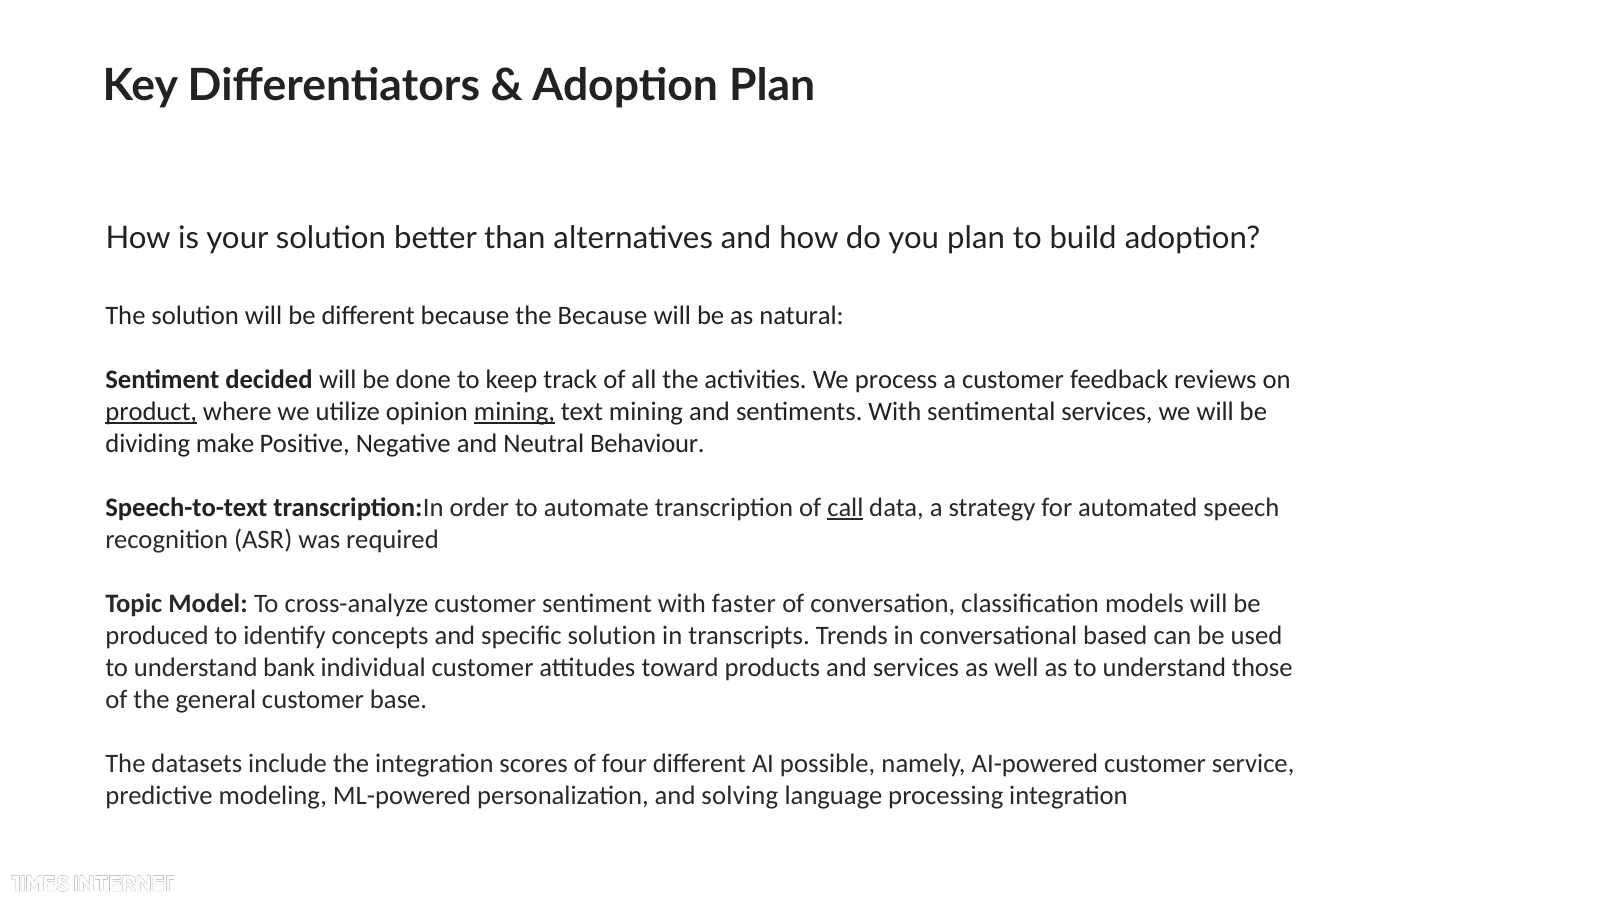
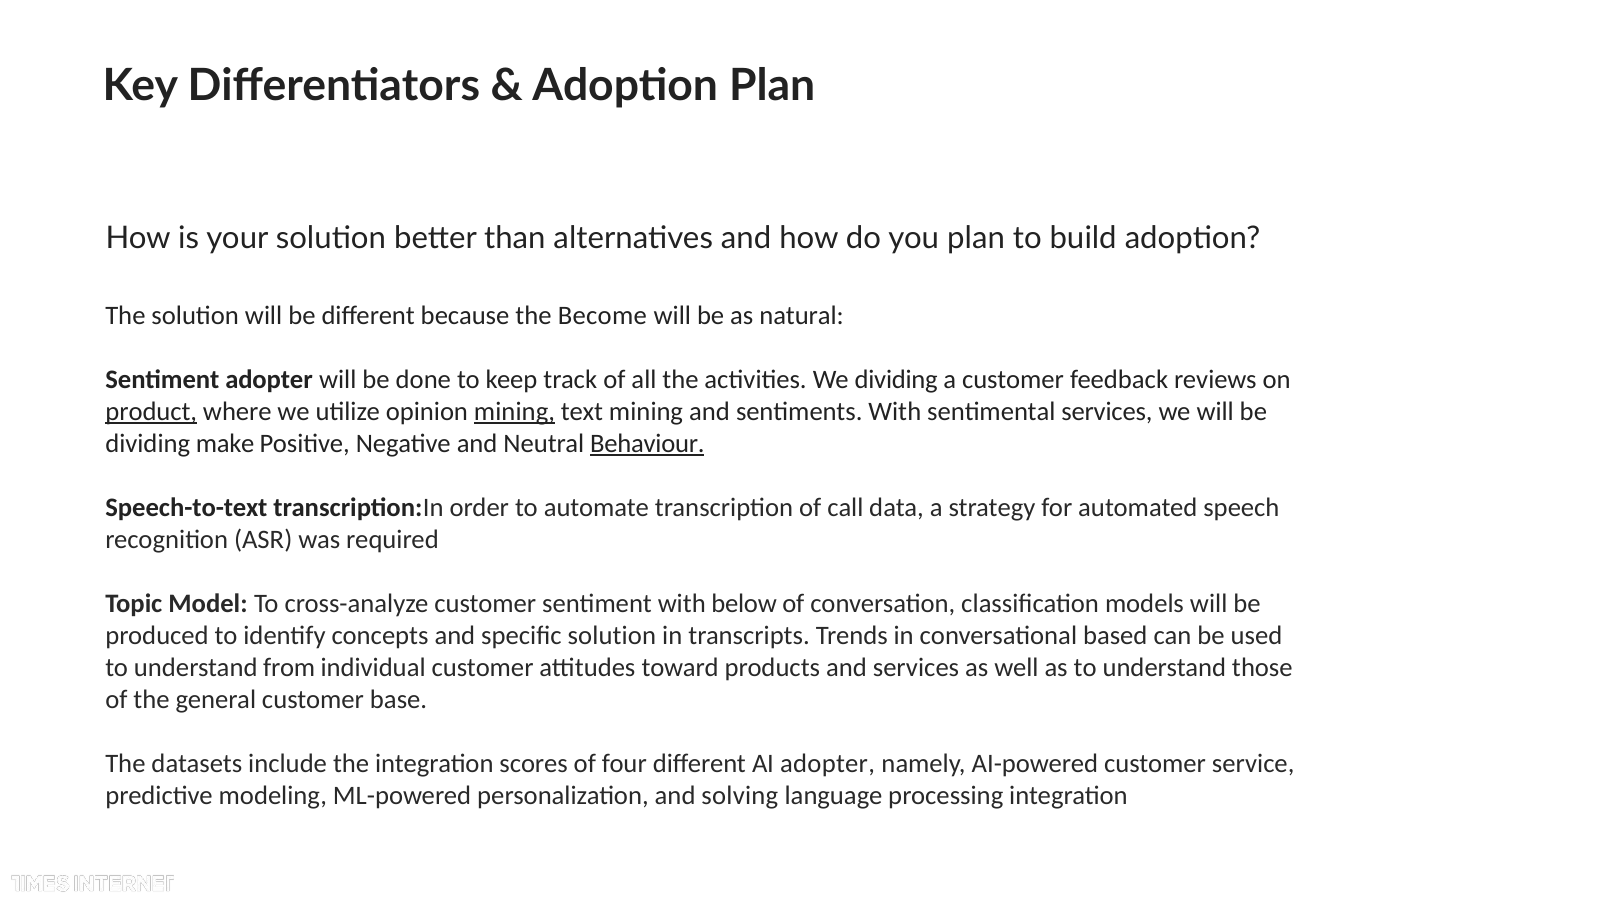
the Because: Because -> Become (602, 316)
Sentiment decided: decided -> adopter (269, 380)
We process: process -> dividing (896, 380)
Behaviour underline: none -> present (647, 444)
call underline: present -> none (845, 508)
faster: faster -> below (744, 604)
bank: bank -> from (289, 668)
AI possible: possible -> adopter (828, 764)
